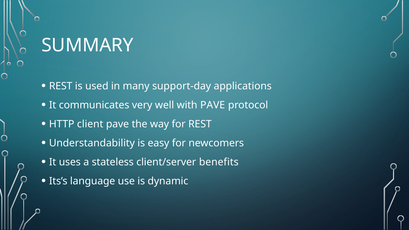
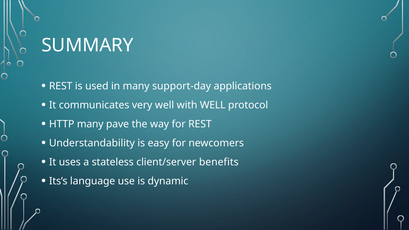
with PAVE: PAVE -> WELL (213, 105)
HTTP client: client -> many (90, 124)
